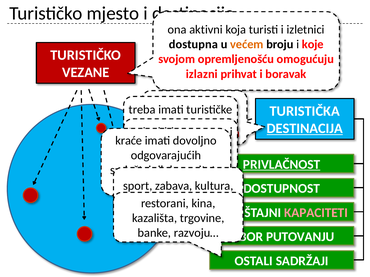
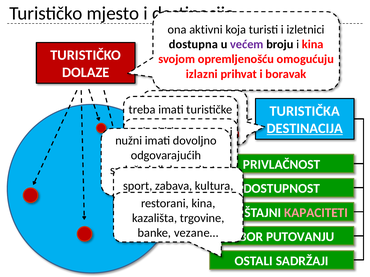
većem colour: orange -> purple (247, 44)
i koje: koje -> kina (313, 44)
VEZANE: VEZANE -> DOLAZE (86, 73)
kraće: kraće -> nužni (129, 141)
PRIVLAČNOST underline: present -> none (282, 165)
razvoju…: razvoju… -> vezane… (196, 233)
